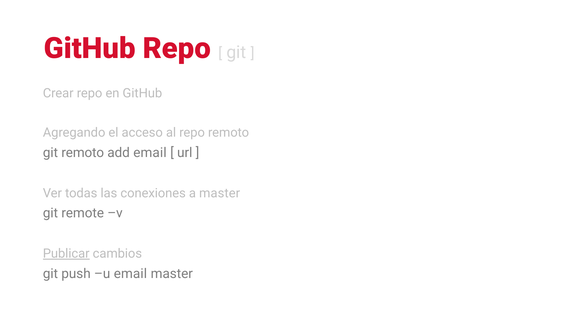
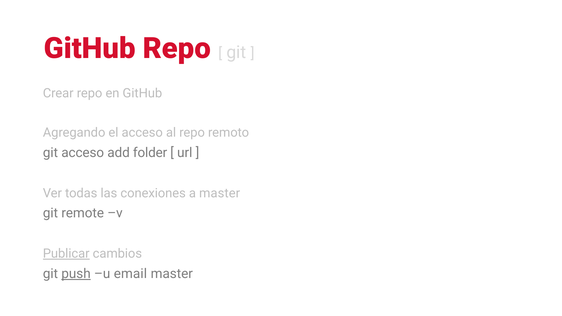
git remoto: remoto -> acceso (83, 153)
add email: email -> folder (150, 153)
push underline: none -> present (76, 274)
